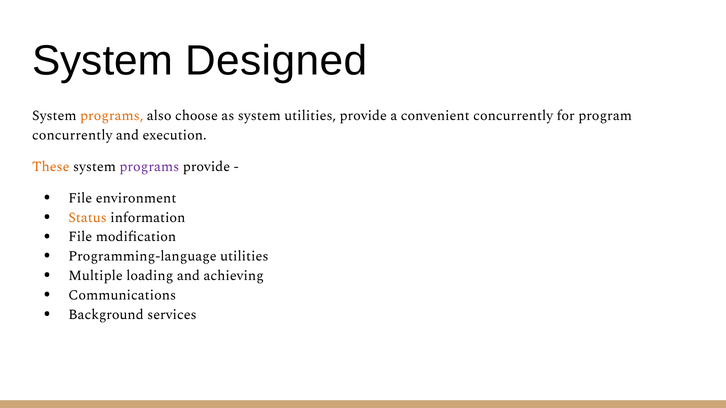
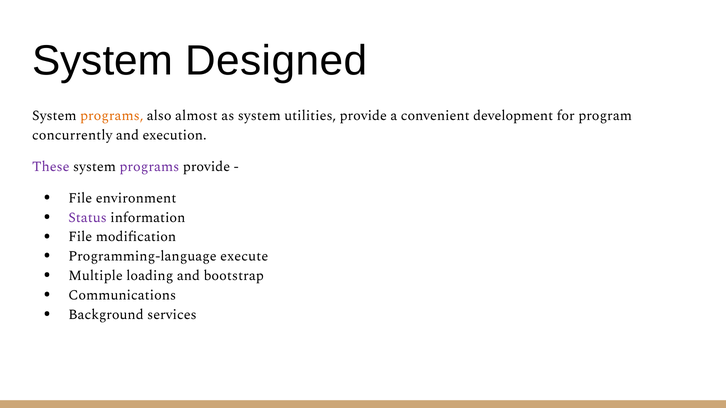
choose: choose -> almost (196, 116)
convenient concurrently: concurrently -> development (513, 116)
These colour: orange -> purple (51, 167)
Status colour: orange -> purple (88, 218)
Programming-language utilities: utilities -> execute (244, 257)
achieving: achieving -> bootstrap (234, 276)
